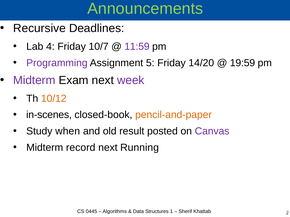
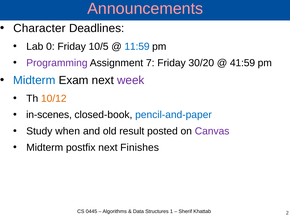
Announcements colour: light green -> pink (145, 9)
Recursive: Recursive -> Character (39, 28)
4: 4 -> 0 (50, 47)
10/7: 10/7 -> 10/5 (99, 47)
11:59 colour: purple -> blue (137, 47)
5: 5 -> 7 (150, 63)
14/20: 14/20 -> 30/20 (201, 63)
19:59: 19:59 -> 41:59 (242, 63)
Midterm colour: purple -> blue (34, 80)
pencil-and-paper colour: orange -> blue (173, 115)
record: record -> postfix (81, 148)
Running: Running -> Finishes (140, 148)
